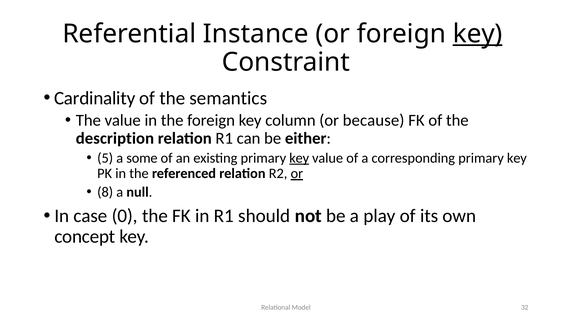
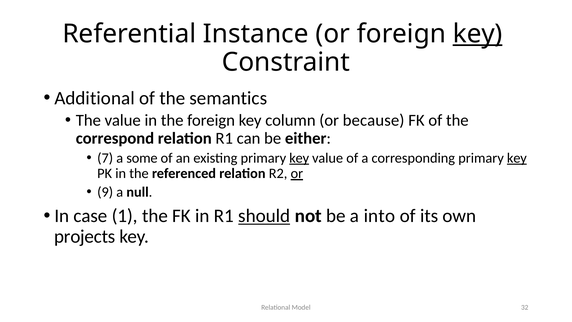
Cardinality: Cardinality -> Additional (95, 98)
description: description -> correspond (115, 138)
5: 5 -> 7 (105, 158)
key underline: none -> present (517, 158)
8: 8 -> 9 (105, 192)
0: 0 -> 1 (125, 216)
should underline: none -> present (264, 216)
play: play -> into (379, 216)
concept: concept -> projects (85, 236)
